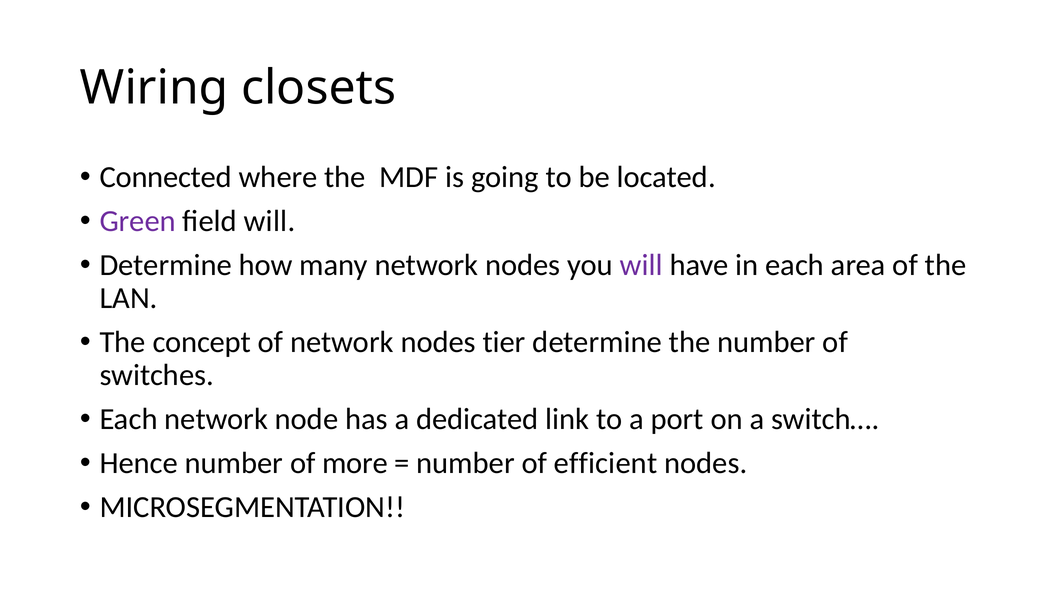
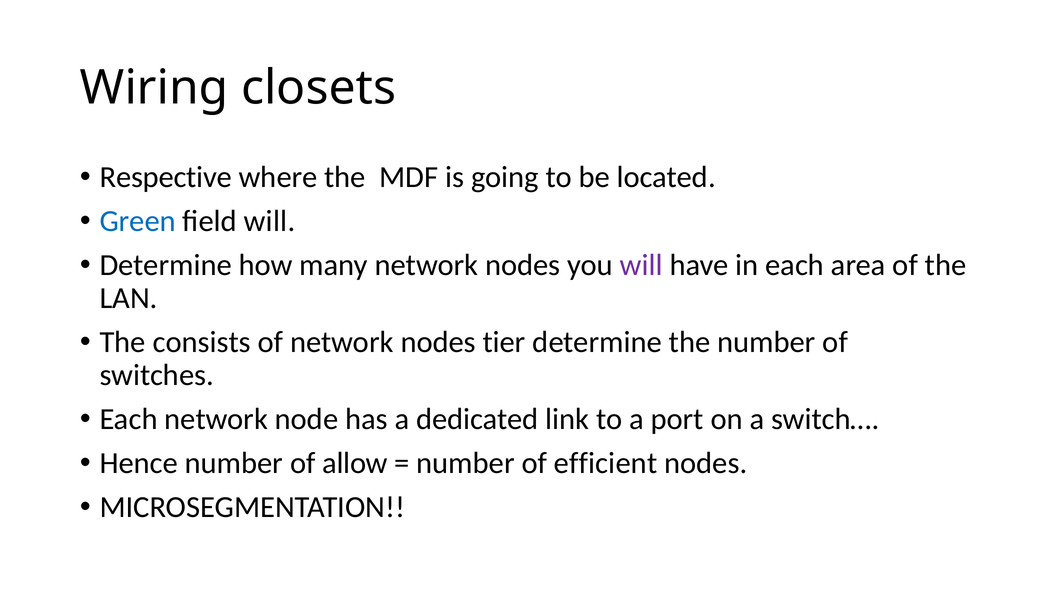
Connected: Connected -> Respective (166, 177)
Green colour: purple -> blue (138, 221)
concept: concept -> consists (202, 342)
more: more -> allow (355, 463)
